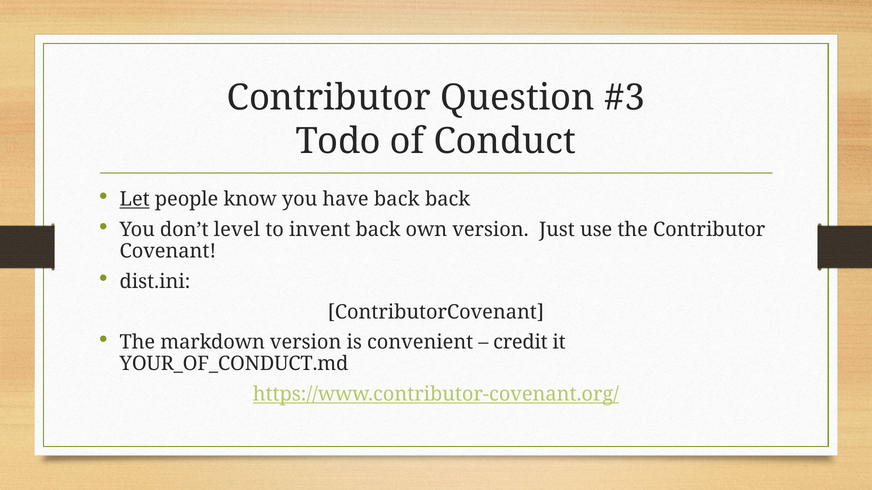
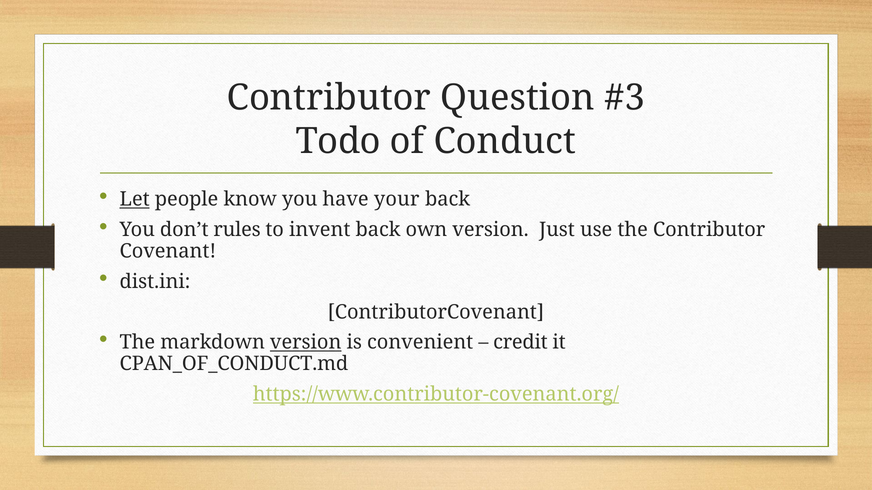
have back: back -> your (397, 200)
level: level -> rules (237, 230)
version underline: none -> present (306, 343)
YOUR_OF_CONDUCT.md: YOUR_OF_CONDUCT.md -> CPAN_OF_CONDUCT.md (234, 364)
